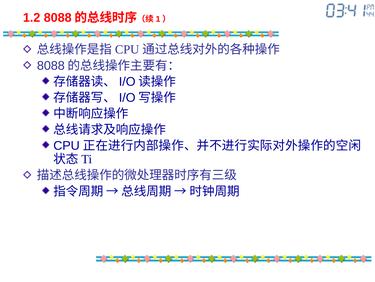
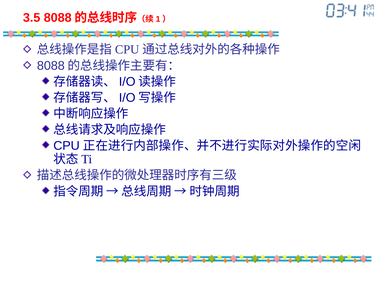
1.2: 1.2 -> 3.5 (32, 18)
